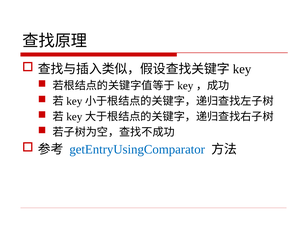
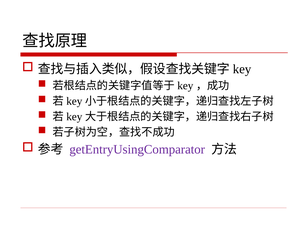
getEntryUsingComparator colour: blue -> purple (137, 149)
